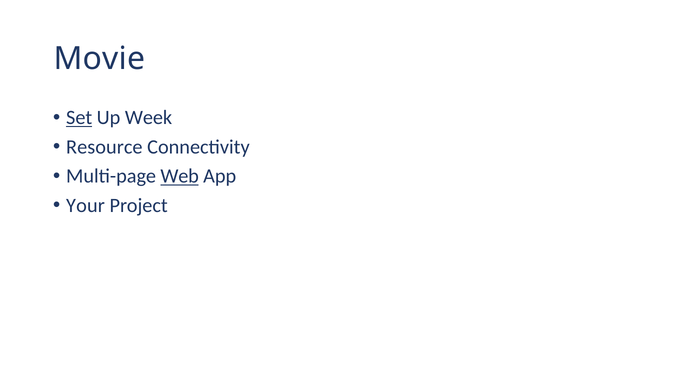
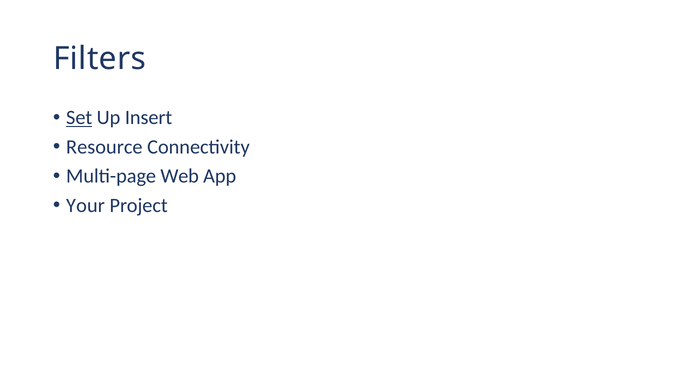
Movie: Movie -> Filters (100, 58)
Week: Week -> Insert (149, 118)
Web underline: present -> none (180, 176)
